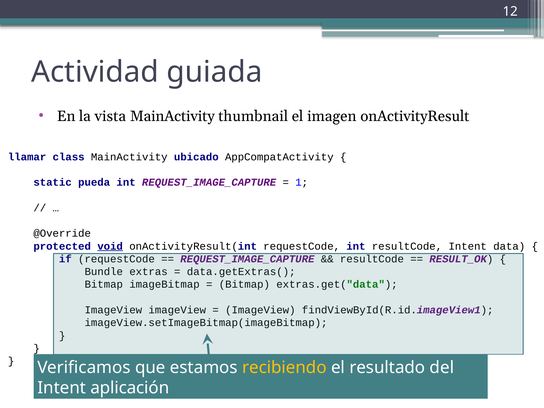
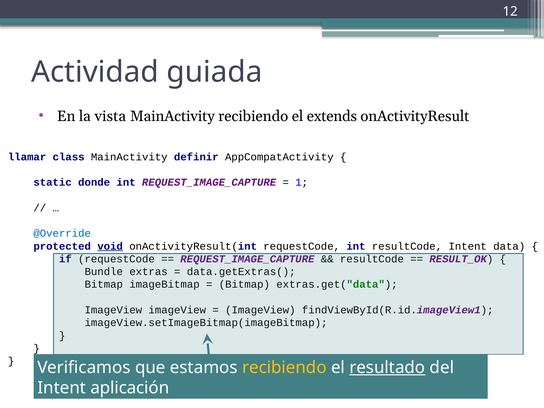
MainActivity thumbnail: thumbnail -> recibiendo (253, 116)
imagen: imagen -> extends (332, 116)
ubicado: ubicado -> definir (196, 157)
pueda: pueda -> donde (94, 182)
@Override colour: black -> blue (62, 233)
resultado underline: none -> present (387, 367)
